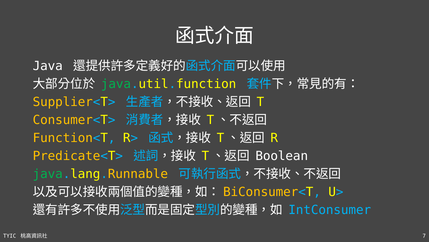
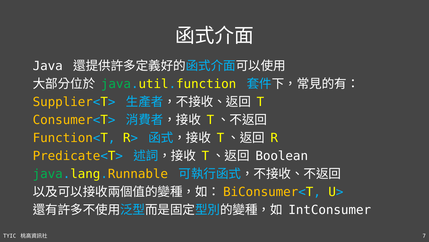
IntConsumer colour: light blue -> white (330, 210)
